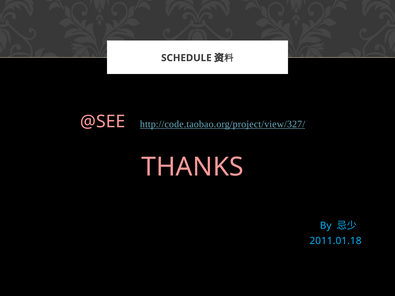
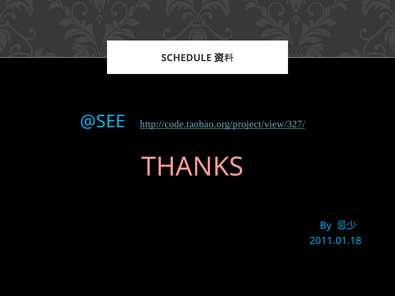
@SEE colour: pink -> light blue (103, 122)
